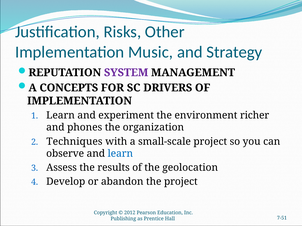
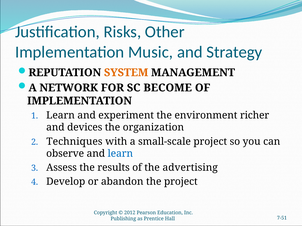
SYSTEM colour: purple -> orange (126, 73)
CONCEPTS: CONCEPTS -> NETWORK (69, 88)
DRIVERS: DRIVERS -> BECOME (168, 88)
phones: phones -> devices (85, 128)
geolocation: geolocation -> advertising (190, 168)
